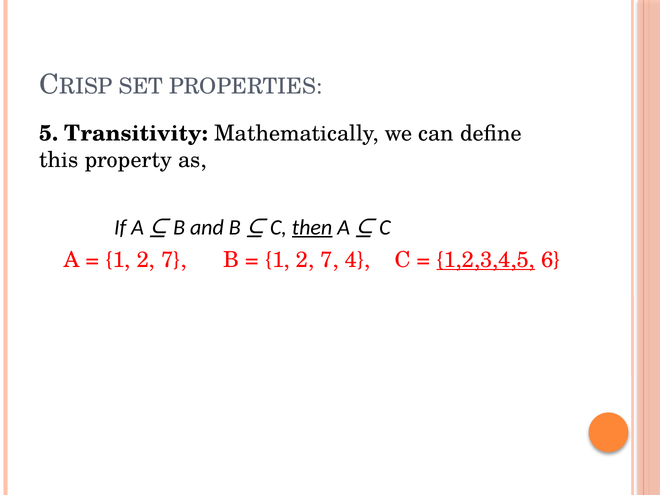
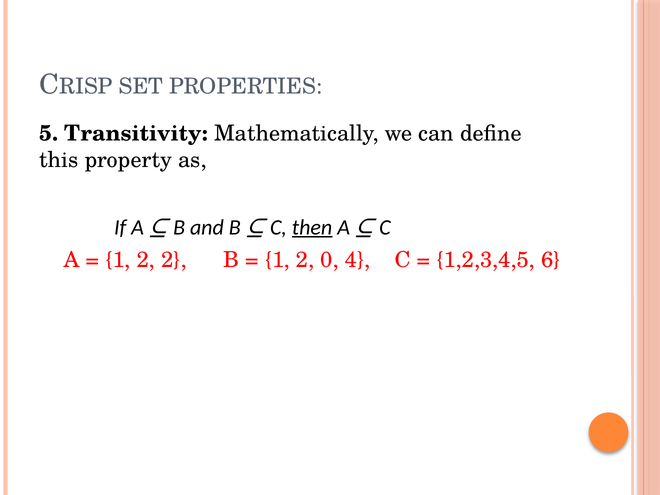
7: 7 -> 2 (174, 260)
7: 7 -> 0 (330, 260)
1,2,3,4,5 underline: present -> none (486, 260)
